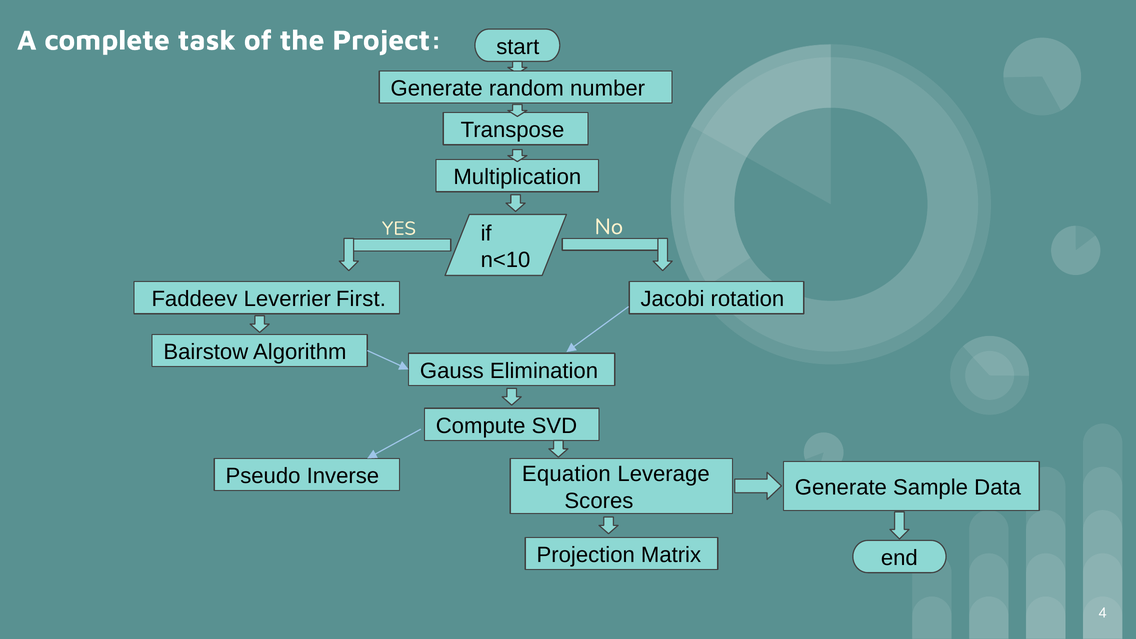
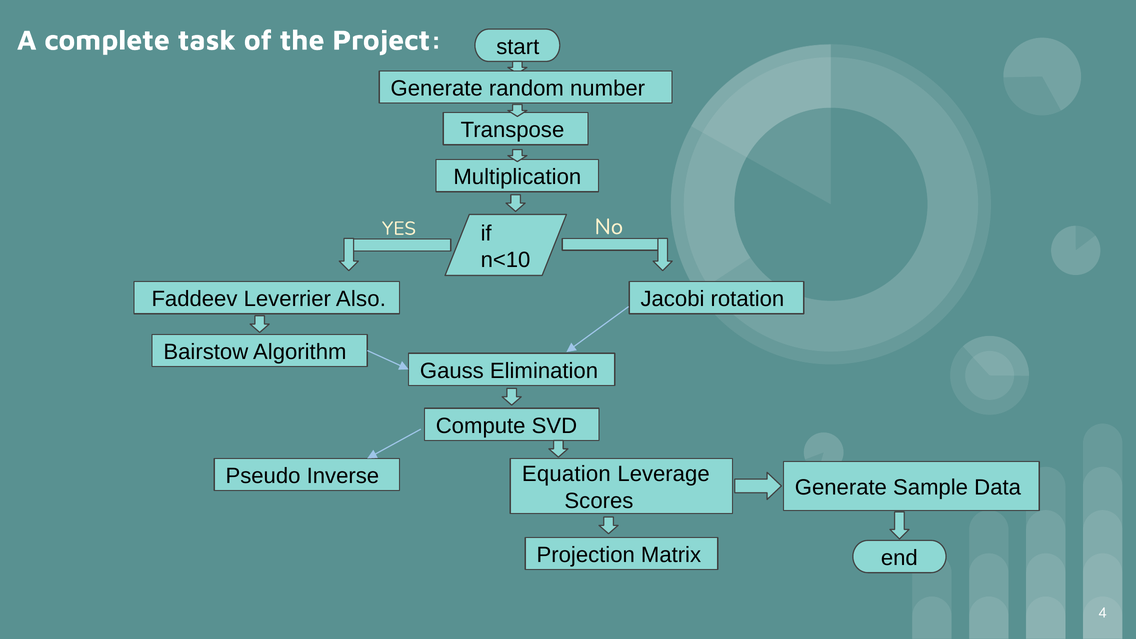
First: First -> Also (361, 299)
